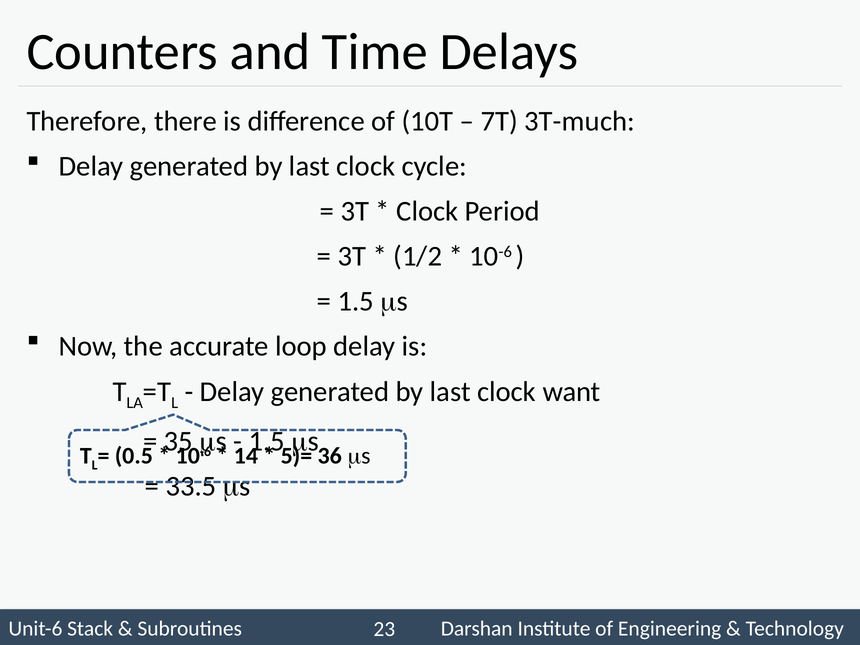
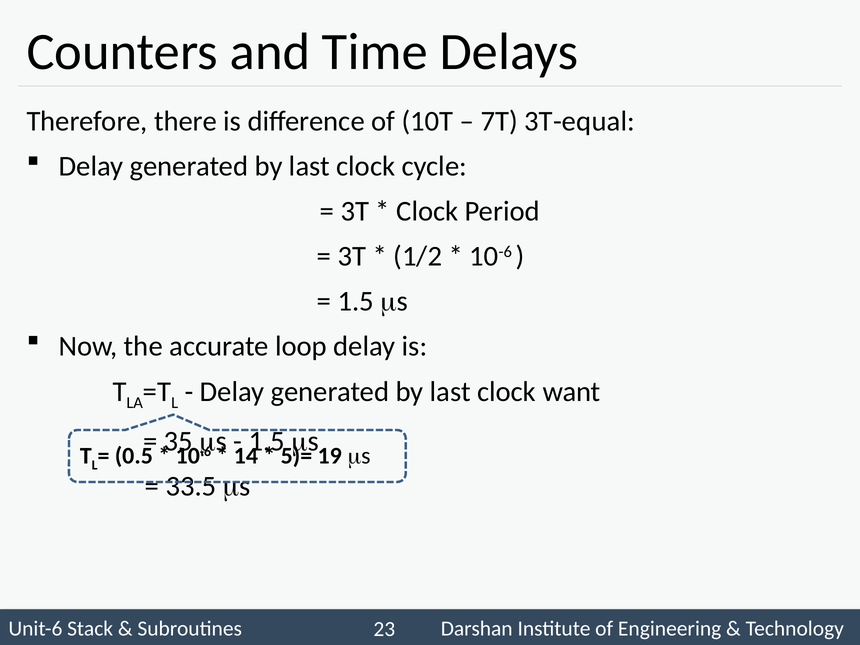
3T-much: 3T-much -> 3T-equal (580, 122)
36: 36 -> 19 (330, 456)
